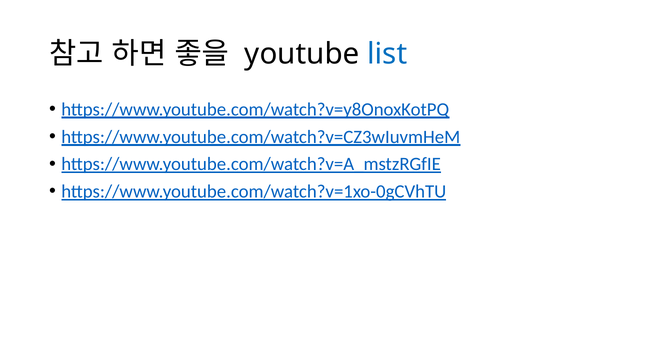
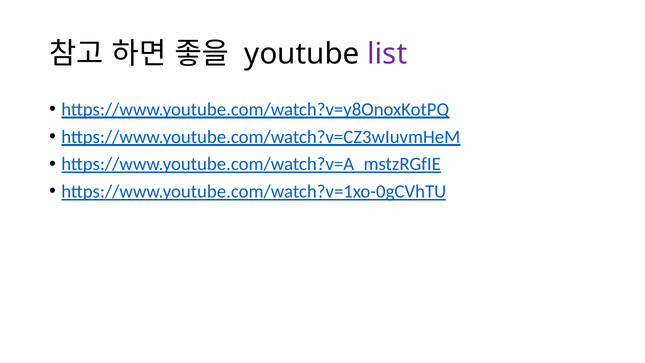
list colour: blue -> purple (387, 54)
